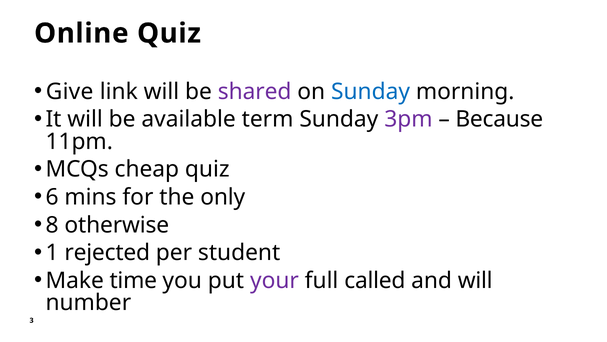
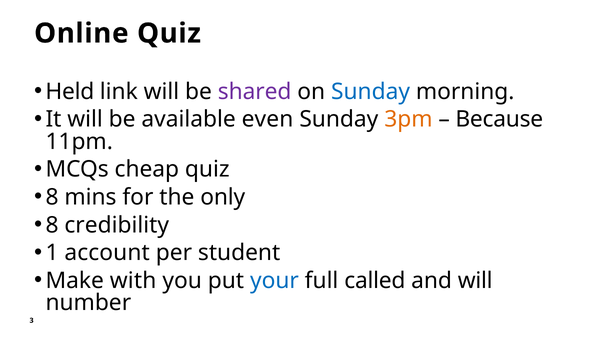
Give: Give -> Held (70, 91)
term: term -> even (267, 119)
3pm colour: purple -> orange (408, 119)
6: 6 -> 8 (52, 197)
otherwise: otherwise -> credibility (117, 225)
rejected: rejected -> account (107, 253)
time: time -> with (133, 280)
your colour: purple -> blue (274, 280)
